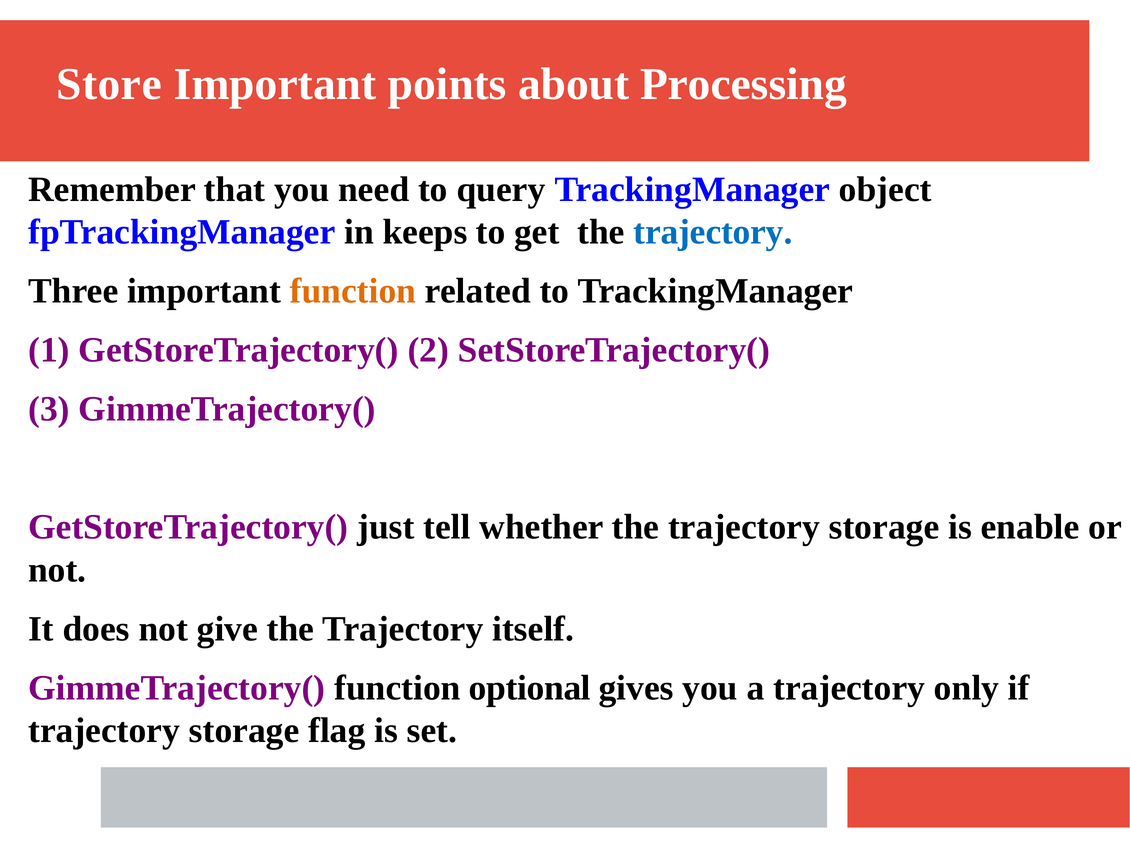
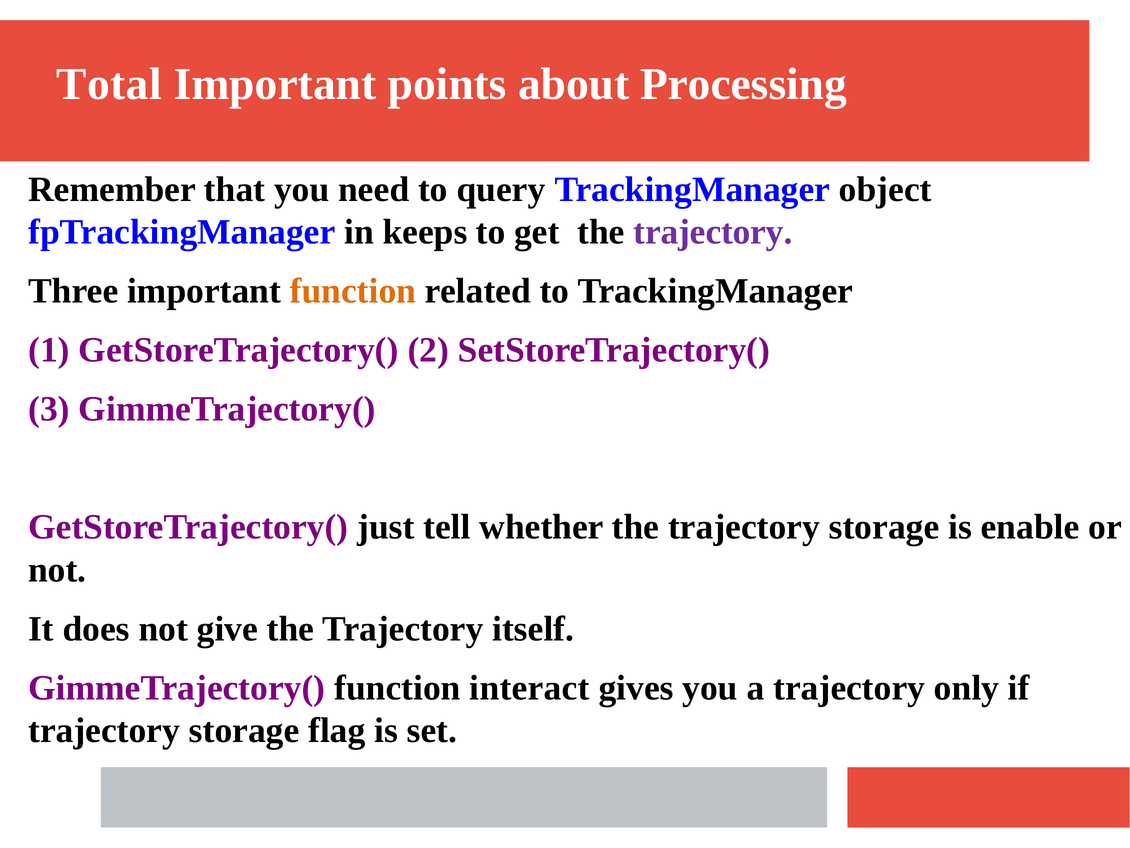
Store: Store -> Total (109, 84)
trajectory colour: blue -> purple (713, 232)
optional: optional -> interact (529, 687)
